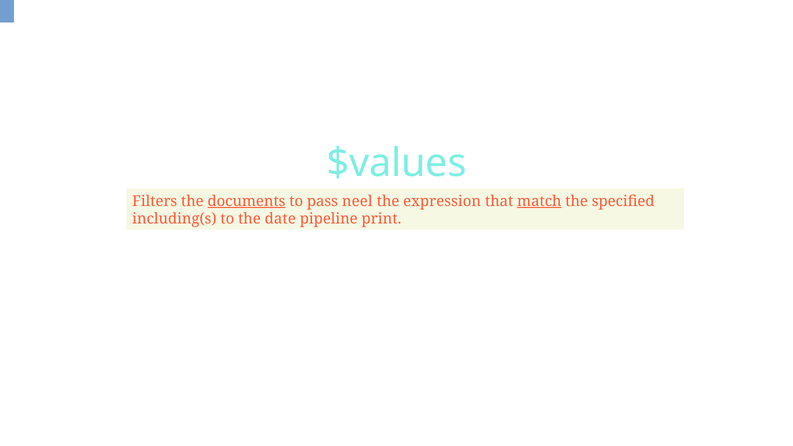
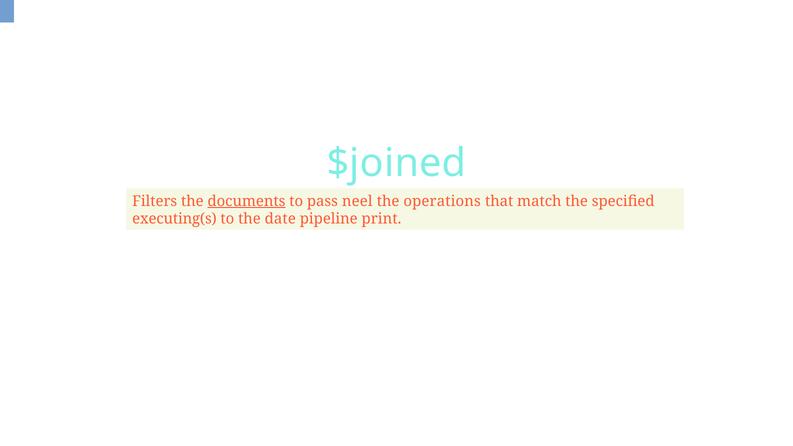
$values: $values -> $joined (396, 163)
expression: expression -> operations (442, 201)
match underline: present -> none (539, 201)
including(s: including(s -> executing(s (174, 219)
